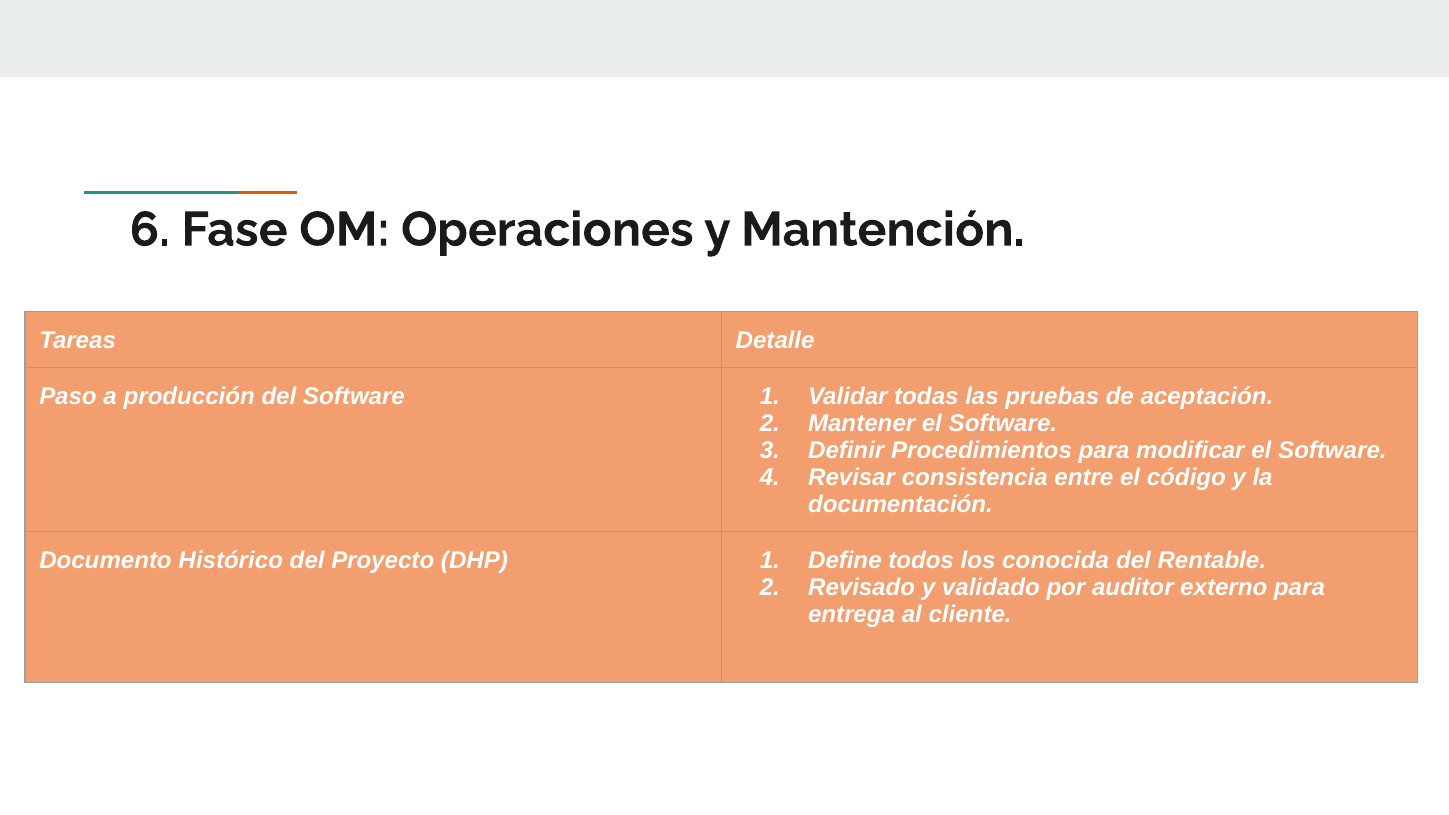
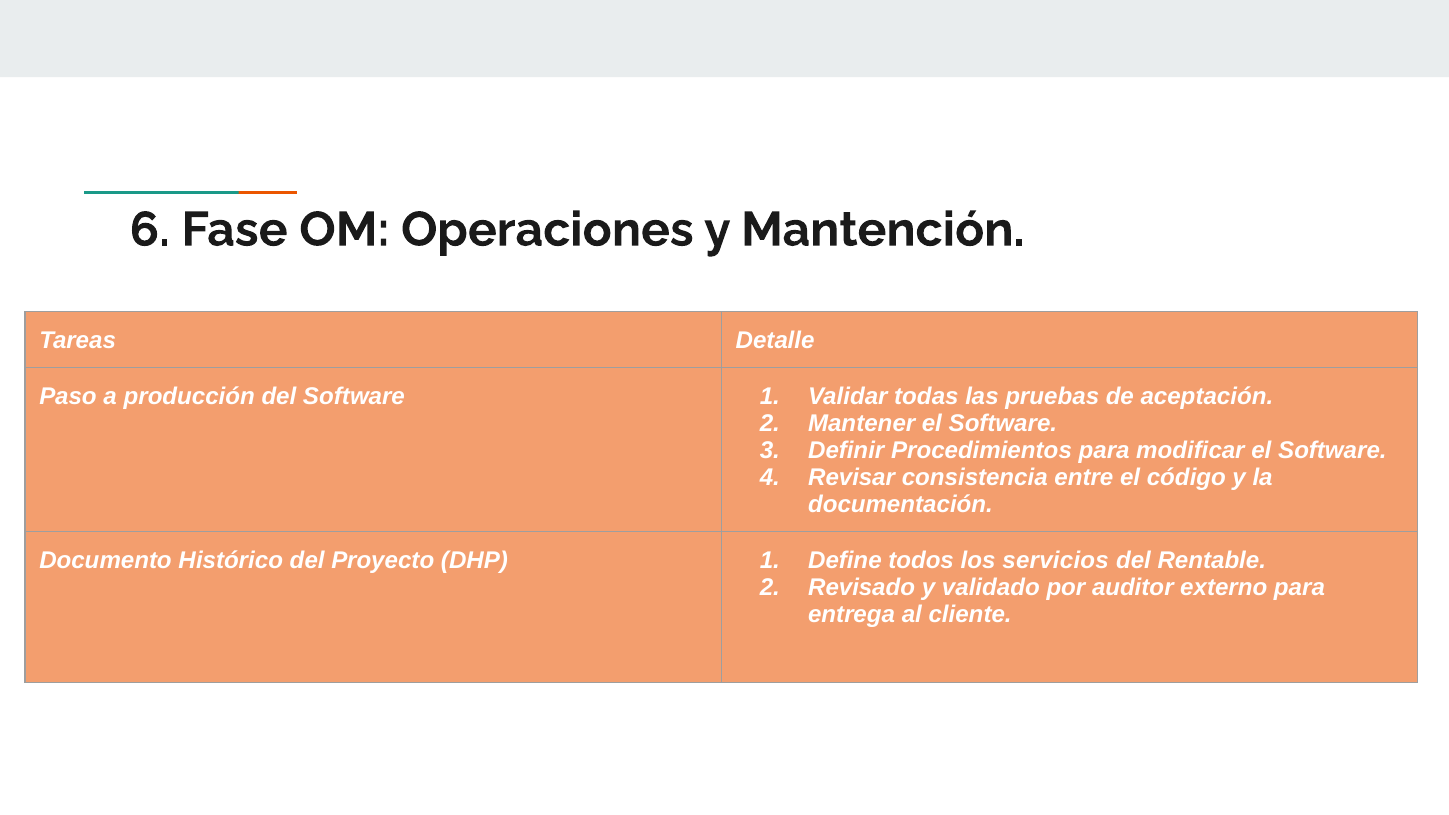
conocida: conocida -> servicios (1056, 560)
